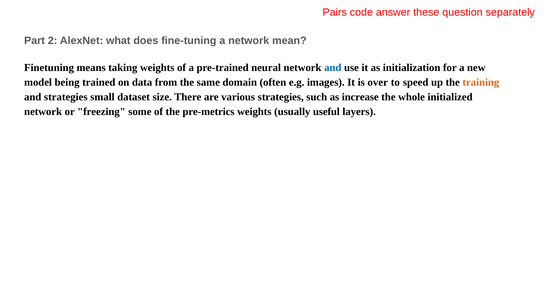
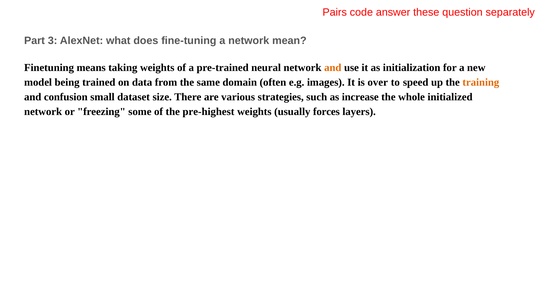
2: 2 -> 3 (53, 41)
and colour: blue -> orange (333, 68)
and strategies: strategies -> confusion (66, 97)
pre-metrics: pre-metrics -> pre-highest (208, 112)
useful: useful -> forces (326, 112)
